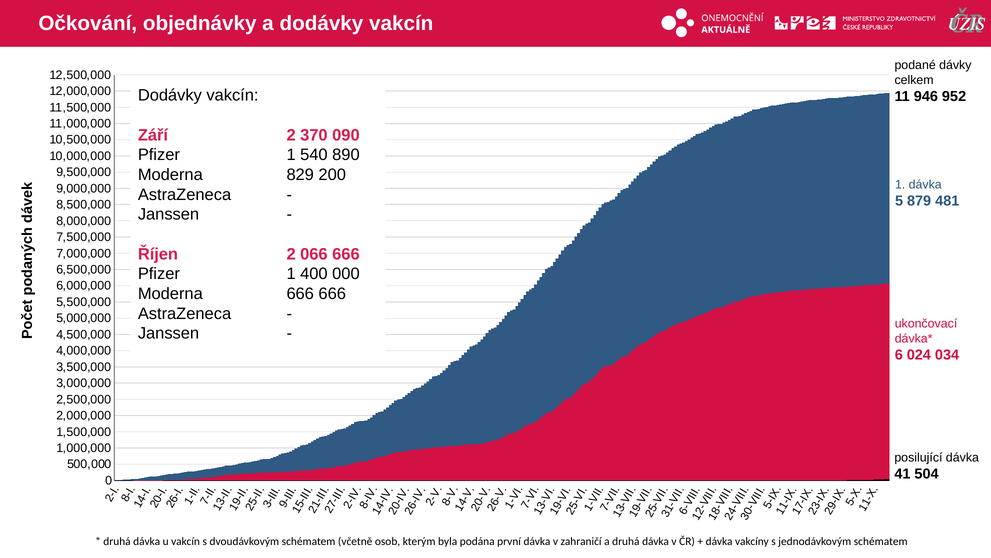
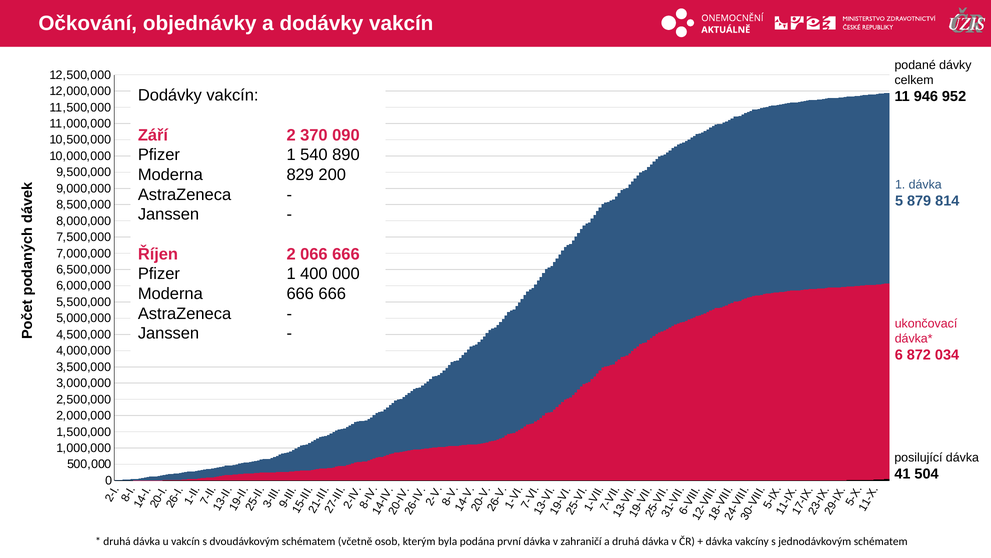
481: 481 -> 814 (947, 201)
024: 024 -> 872 (919, 355)
